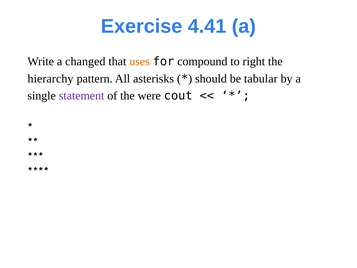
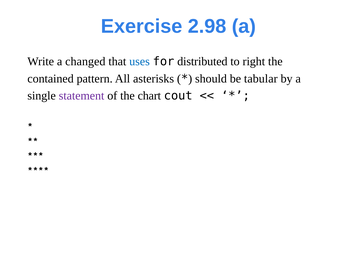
4.41: 4.41 -> 2.98 (207, 26)
uses colour: orange -> blue (140, 61)
compound: compound -> distributed (202, 61)
hierarchy: hierarchy -> contained (51, 79)
were: were -> chart (149, 96)
